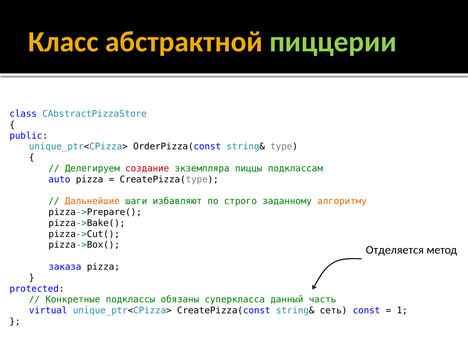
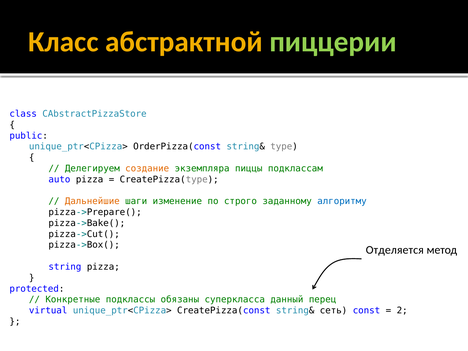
создание colour: red -> orange (147, 168)
избавляют: избавляют -> изменение (177, 201)
алгоритму colour: orange -> blue (342, 201)
заказа: заказа -> string (65, 267)
часть: часть -> перец (323, 300)
1: 1 -> 2 (402, 311)
